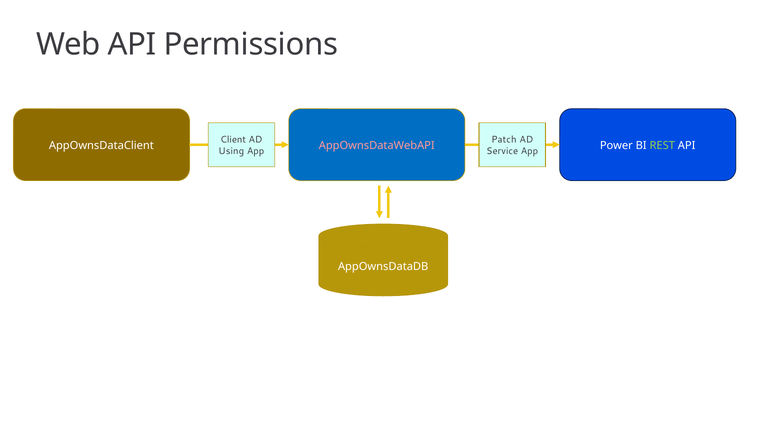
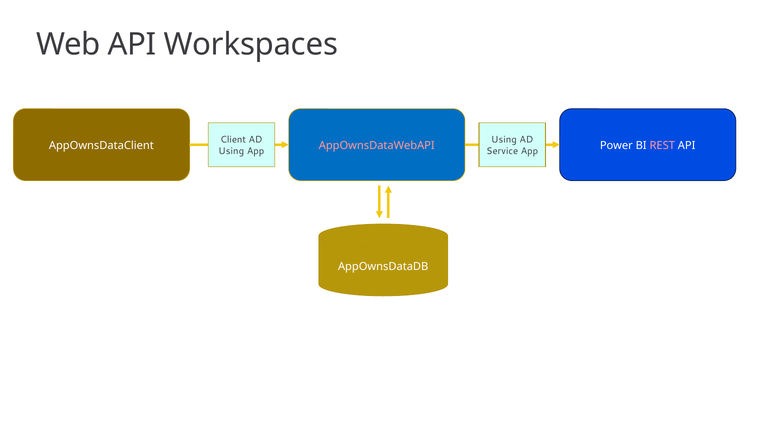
Permissions: Permissions -> Workspaces (251, 45)
Patch: Patch -> Using (504, 140)
REST colour: light green -> pink (662, 146)
